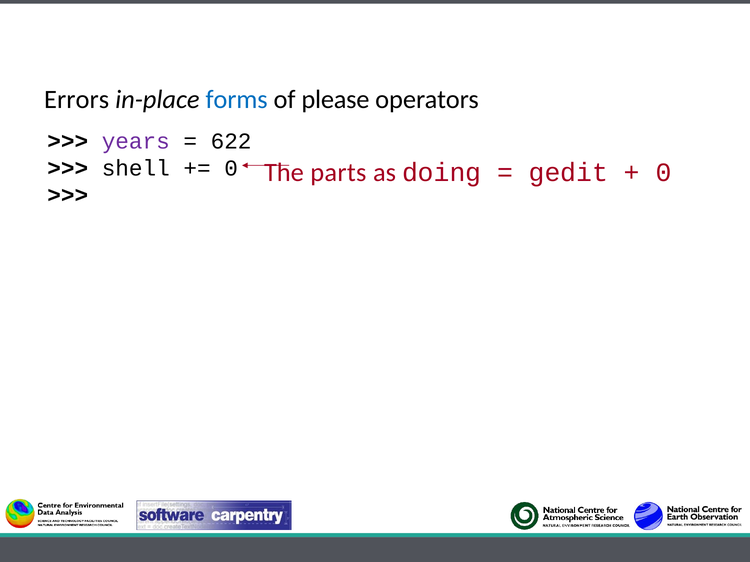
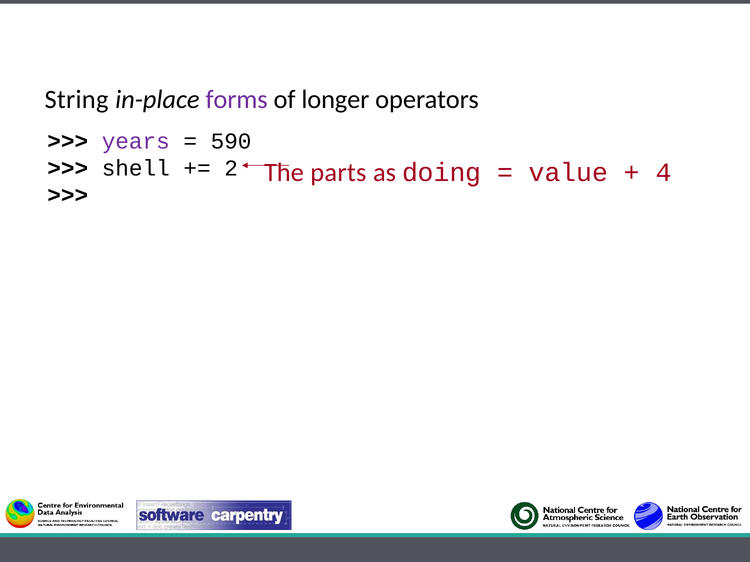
Errors: Errors -> String (77, 100)
forms colour: blue -> purple (237, 100)
please: please -> longer (335, 100)
622: 622 -> 590 (231, 141)
0: 0 -> 2 (231, 168)
gedit: gedit -> value (568, 172)
0: 0 -> 4 (664, 172)
